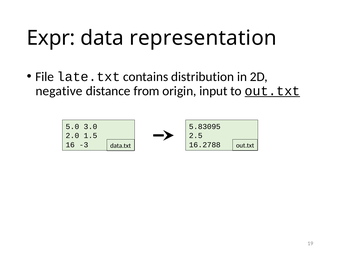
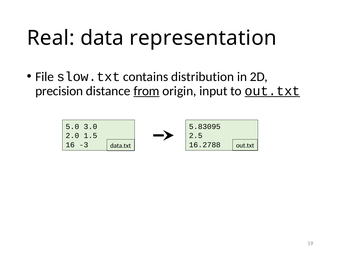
Expr: Expr -> Real (51, 38)
late.txt: late.txt -> slow.txt (89, 77)
negative: negative -> precision (59, 91)
from underline: none -> present (147, 91)
